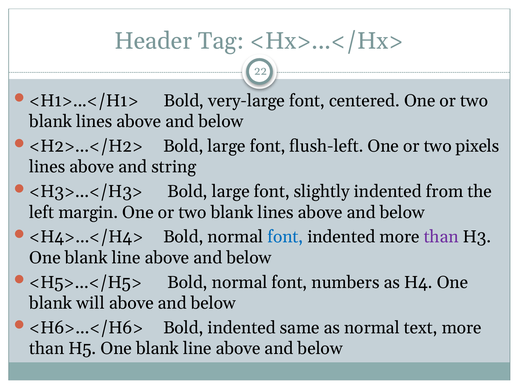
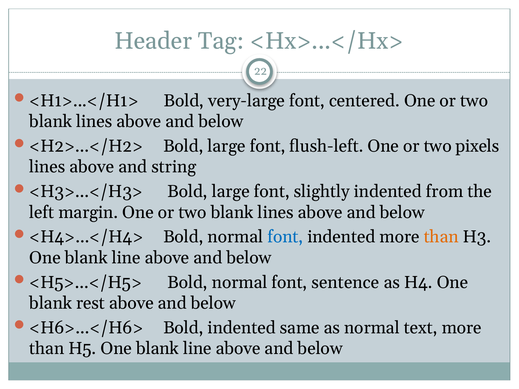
than colour: purple -> orange (441, 237)
numbers: numbers -> sentence (345, 283)
will: will -> rest (91, 303)
